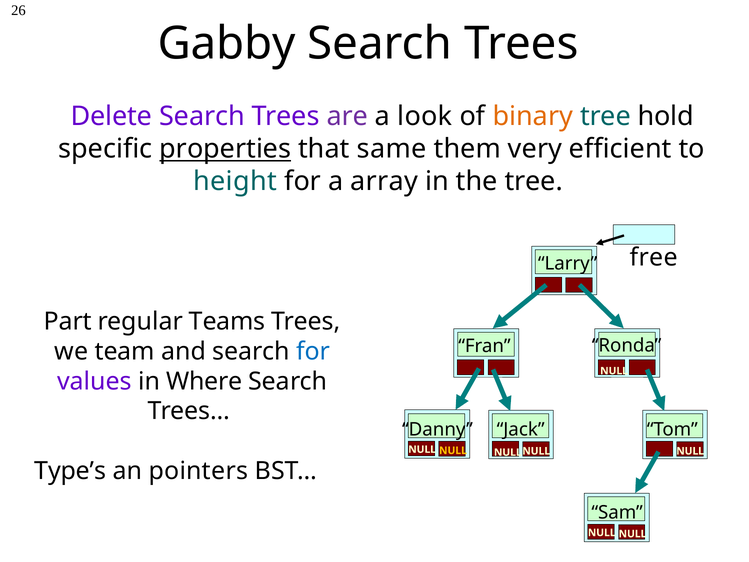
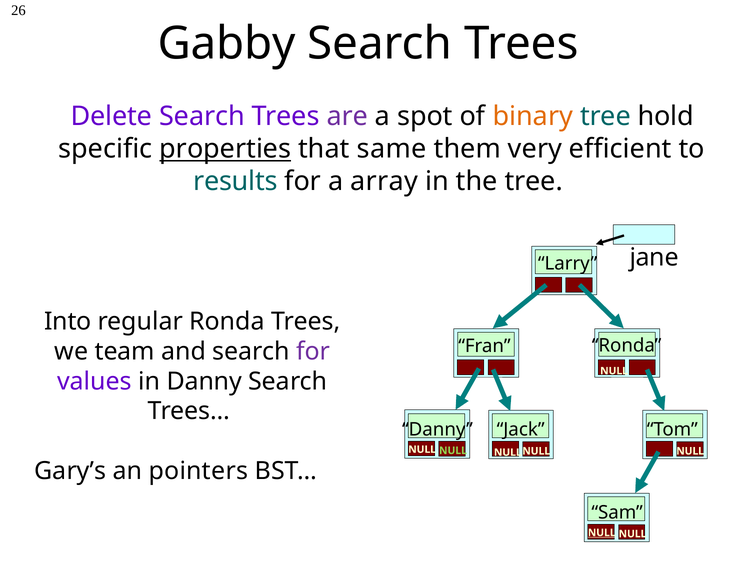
look: look -> spot (425, 116)
height: height -> results (235, 181)
free: free -> jane (654, 258)
Part: Part -> Into (68, 321)
regular Teams: Teams -> Ronda (227, 321)
for colour: blue -> purple (313, 351)
in Where: Where -> Danny (204, 381)
NULL colour: yellow -> light green (453, 450)
Type’s: Type’s -> Gary’s (70, 471)
NULL underline: none -> present (602, 532)
